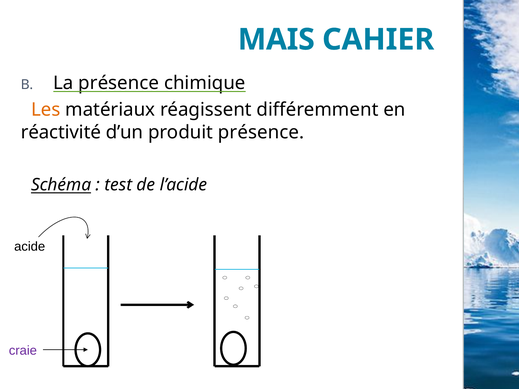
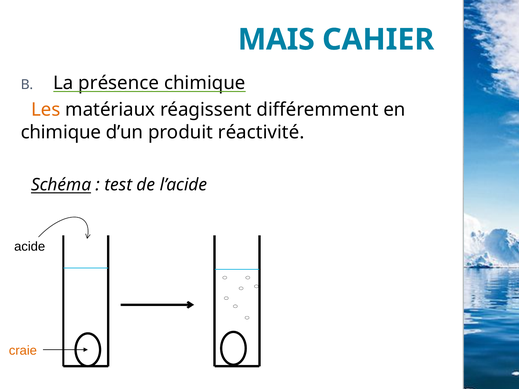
réactivité: réactivité -> chimique (61, 132)
produit présence: présence -> réactivité (261, 132)
craie colour: purple -> orange (23, 351)
